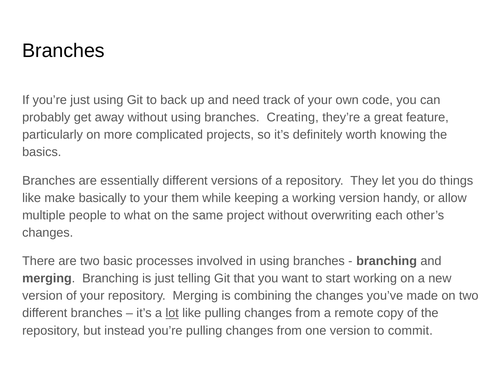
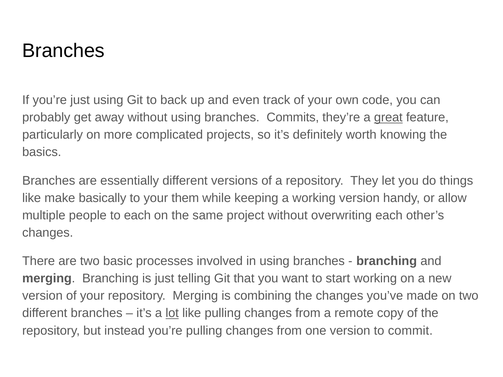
need: need -> even (246, 100)
Creating: Creating -> Commits (293, 118)
great underline: none -> present (388, 118)
to what: what -> each (137, 215)
